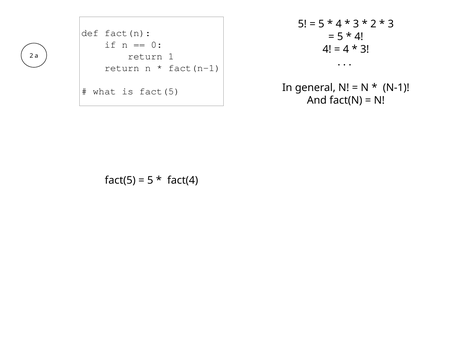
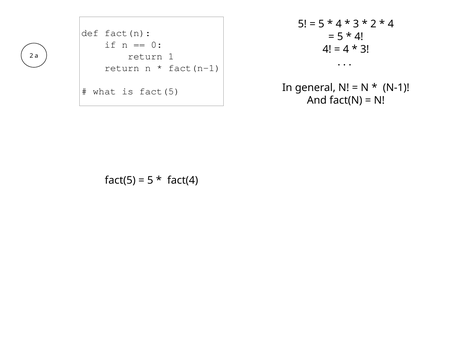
3: 3 -> 4 (391, 24)
